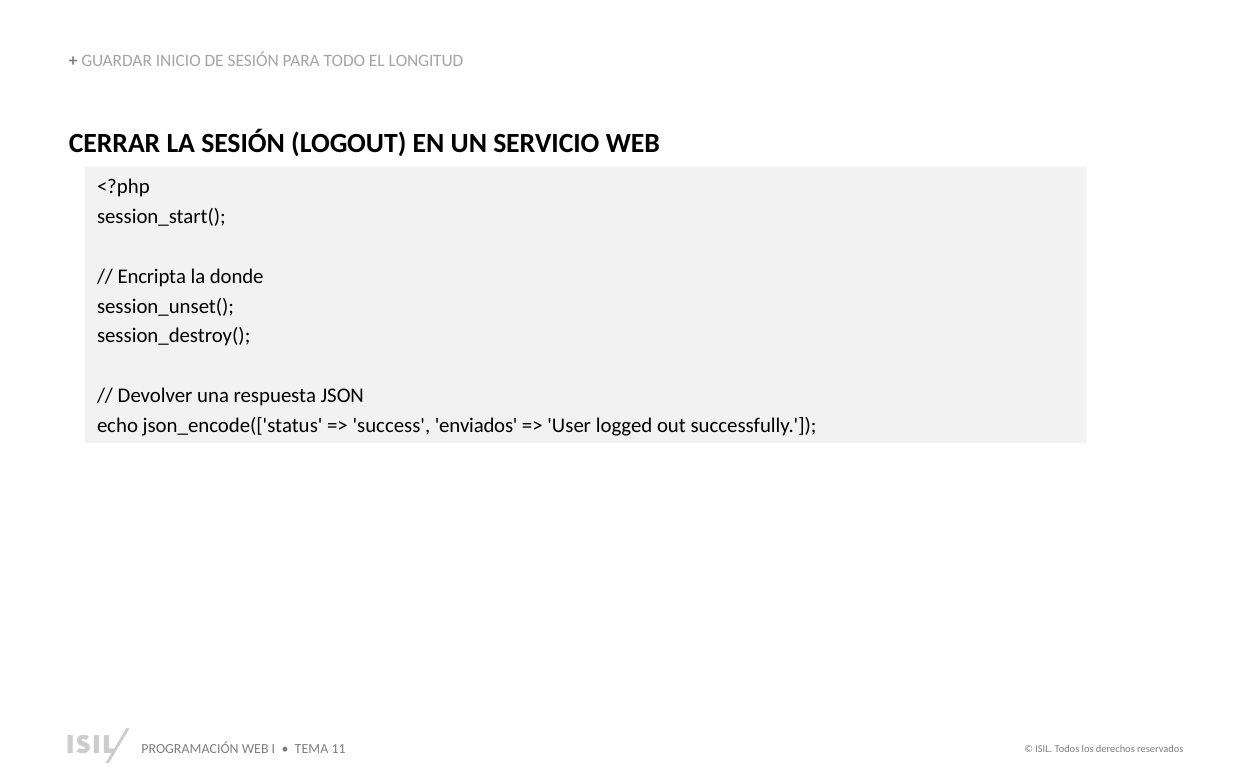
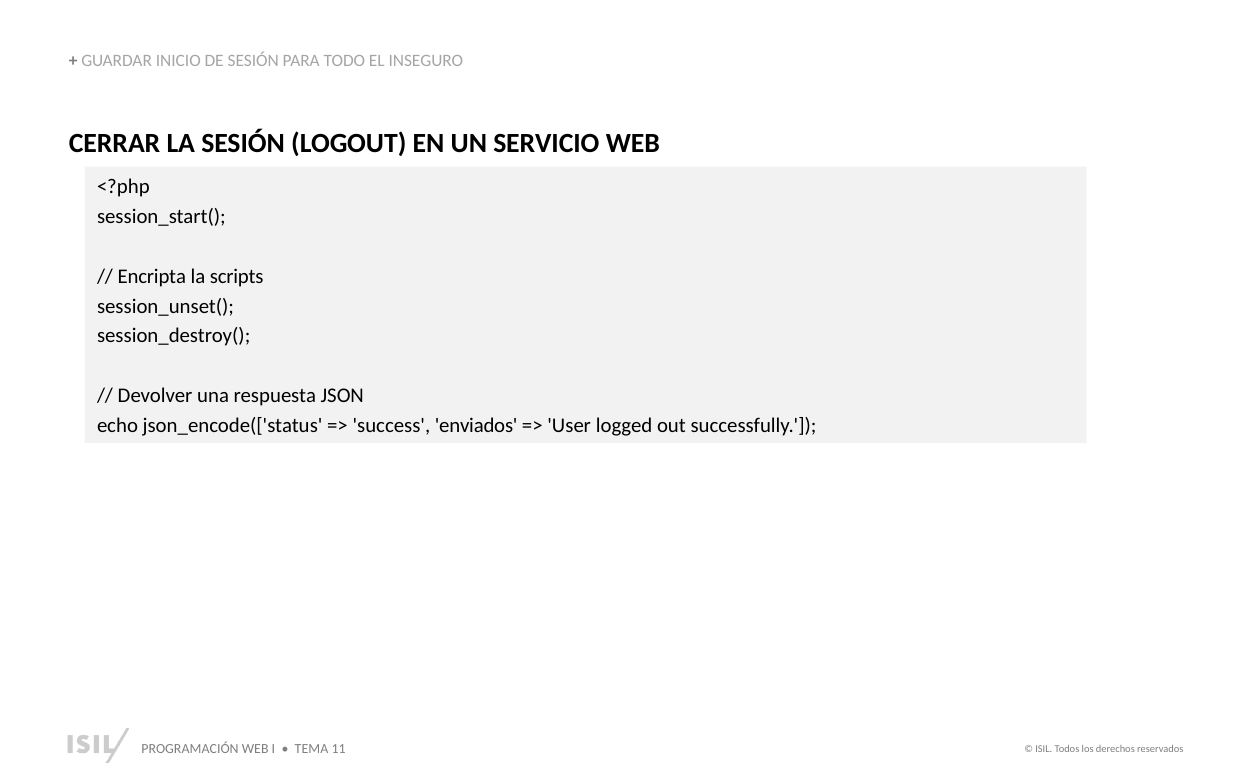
LONGITUD: LONGITUD -> INSEGURO (426, 61)
donde: donde -> scripts (237, 276)
